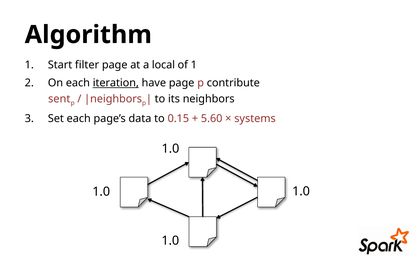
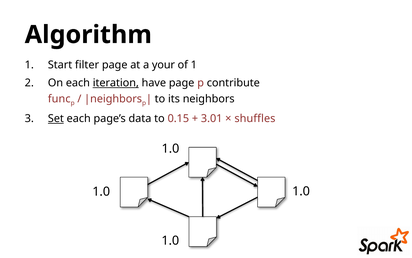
local: local -> your (163, 65)
sent: sent -> func (59, 99)
Set underline: none -> present (56, 118)
5.60: 5.60 -> 3.01 (212, 118)
systems: systems -> shuffles (255, 118)
